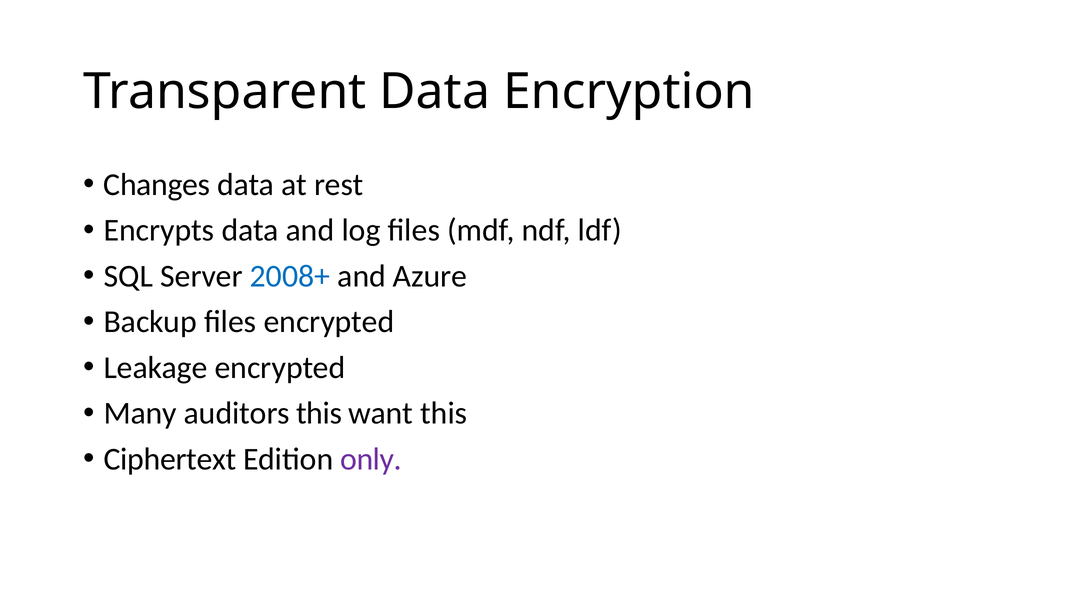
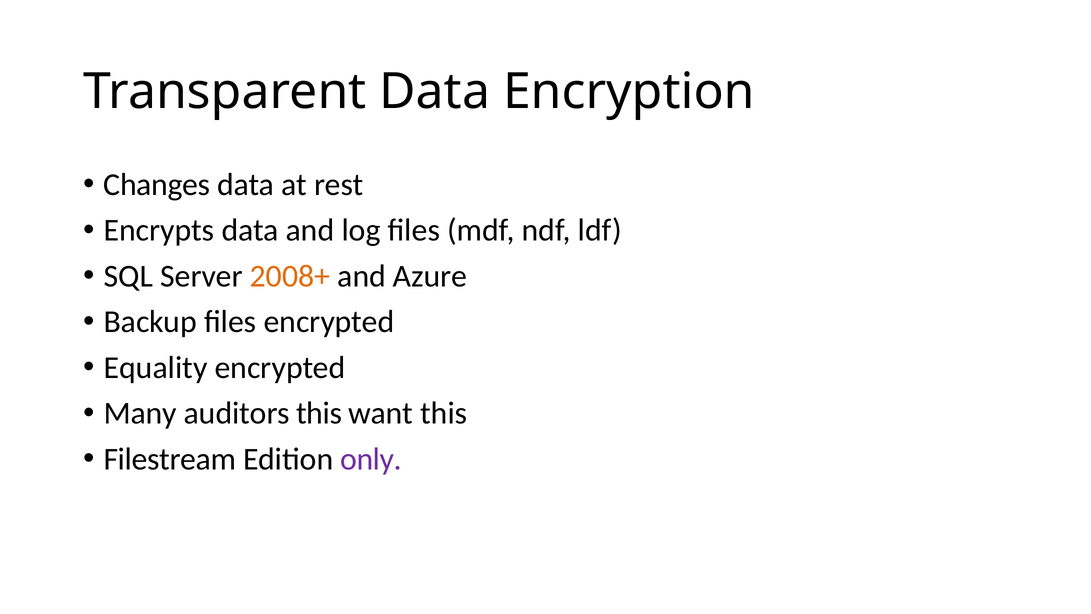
2008+ colour: blue -> orange (290, 276)
Leakage: Leakage -> Equality (156, 367)
Ciphertext: Ciphertext -> Filestream (170, 459)
